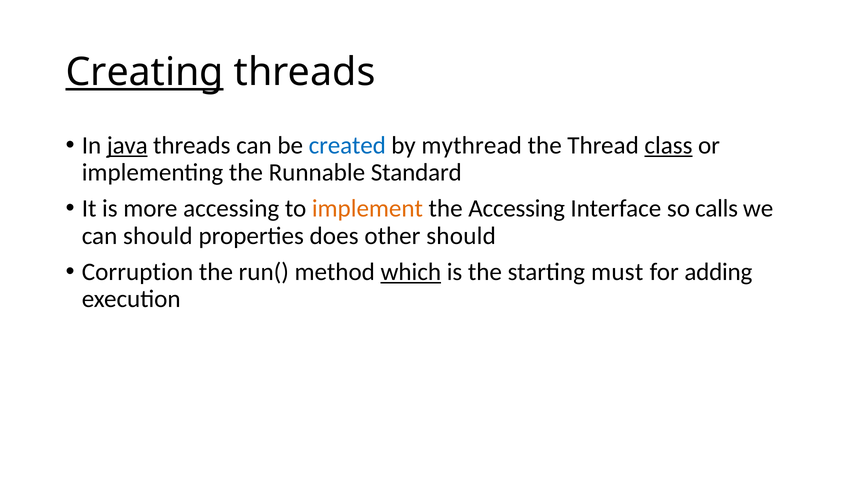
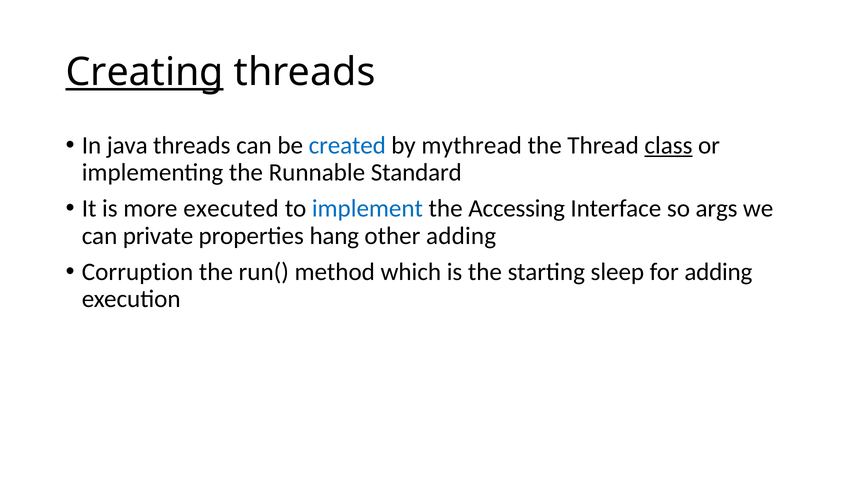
java underline: present -> none (127, 146)
more accessing: accessing -> executed (231, 209)
implement colour: orange -> blue (367, 209)
calls: calls -> args (717, 209)
can should: should -> private (158, 236)
does: does -> hang (334, 236)
other should: should -> adding (461, 236)
which underline: present -> none (411, 272)
must: must -> sleep (617, 272)
